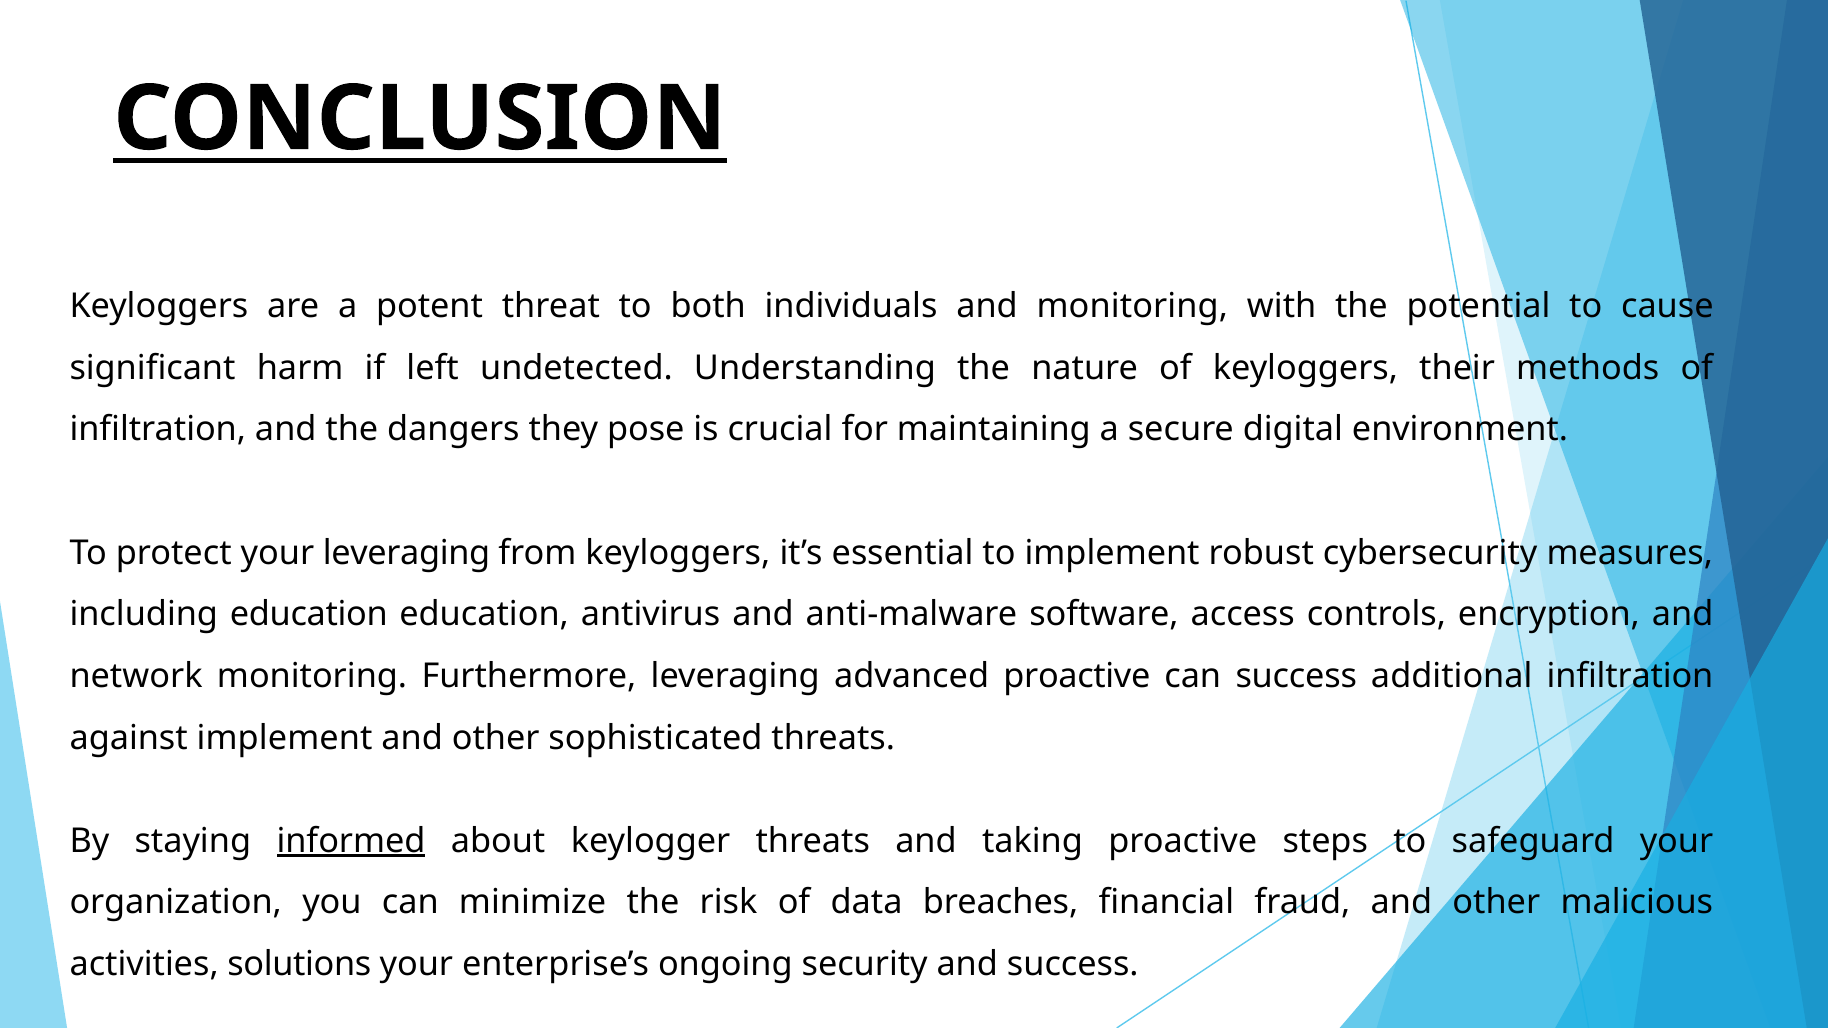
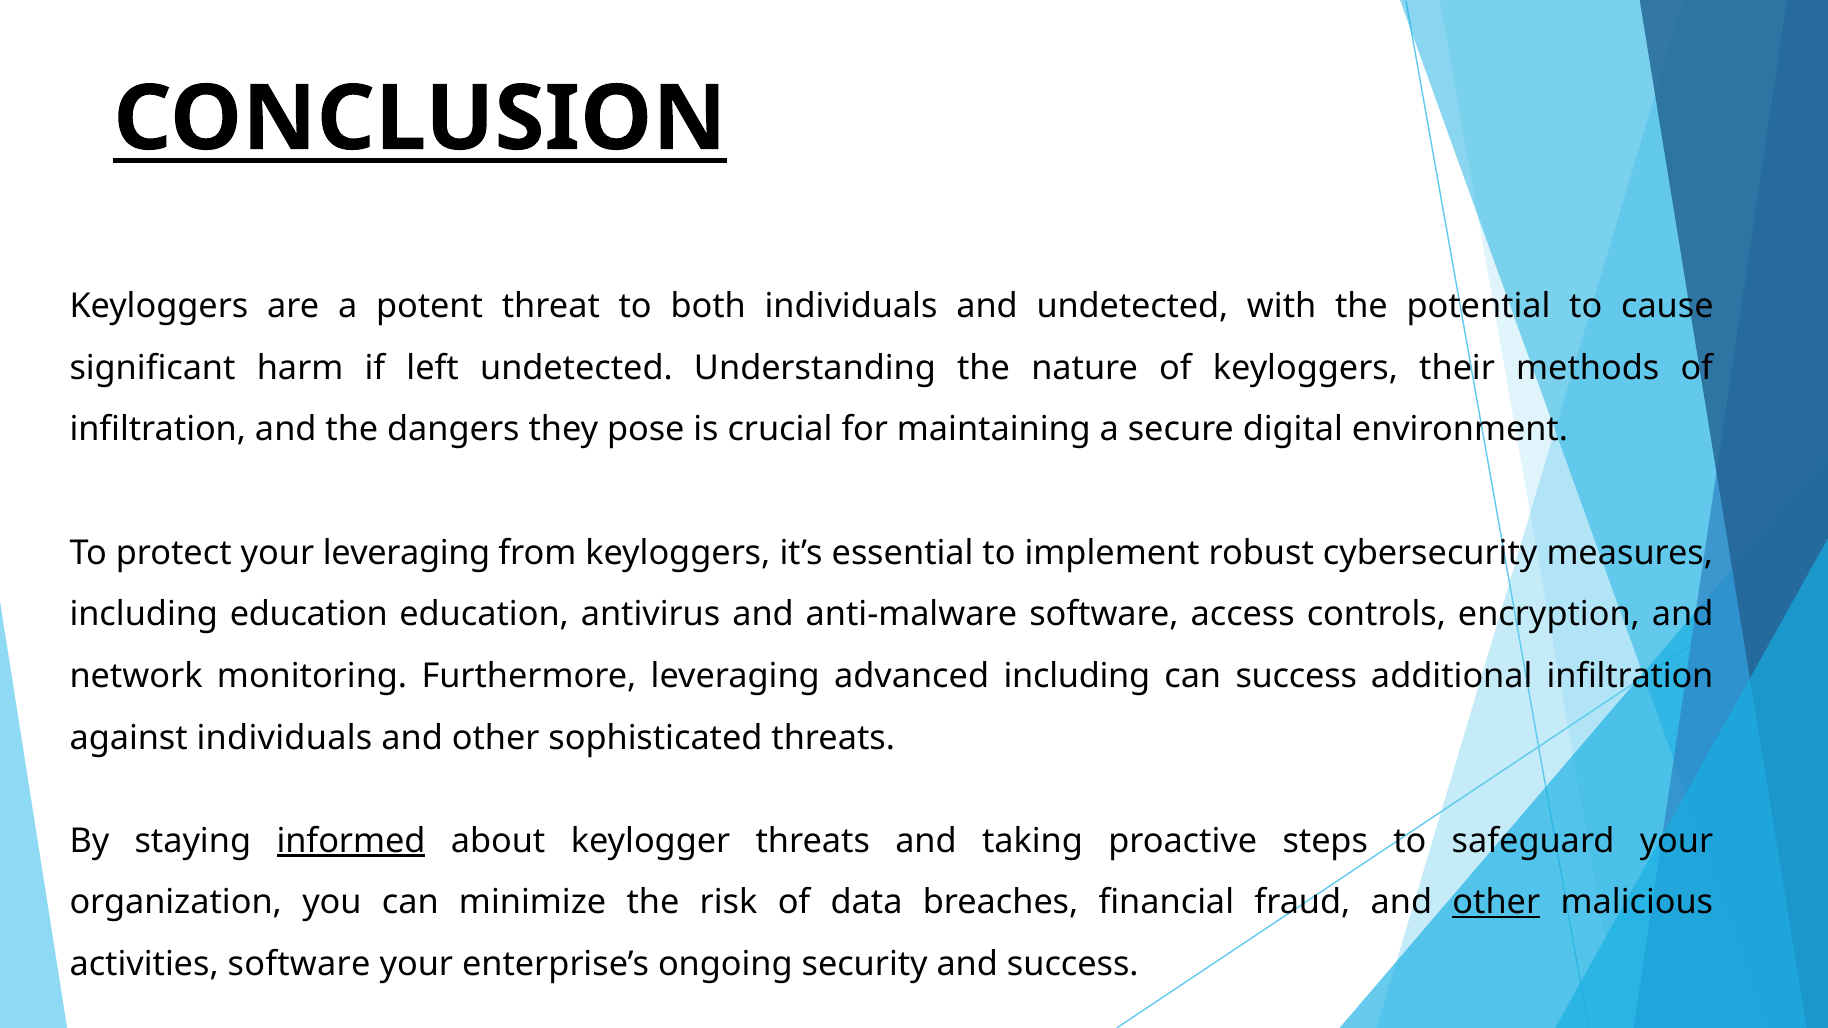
and monitoring: monitoring -> undetected (1132, 306)
advanced proactive: proactive -> including (1077, 676)
against implement: implement -> individuals (284, 738)
other underline: none -> present (1496, 903)
activities solutions: solutions -> software (299, 964)
